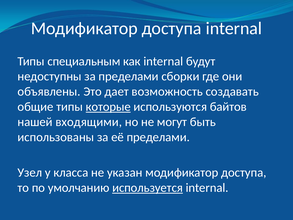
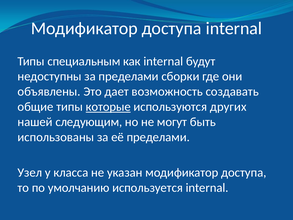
байтов: байтов -> других (228, 107)
входящими: входящими -> следующим (89, 122)
используется underline: present -> none (148, 188)
